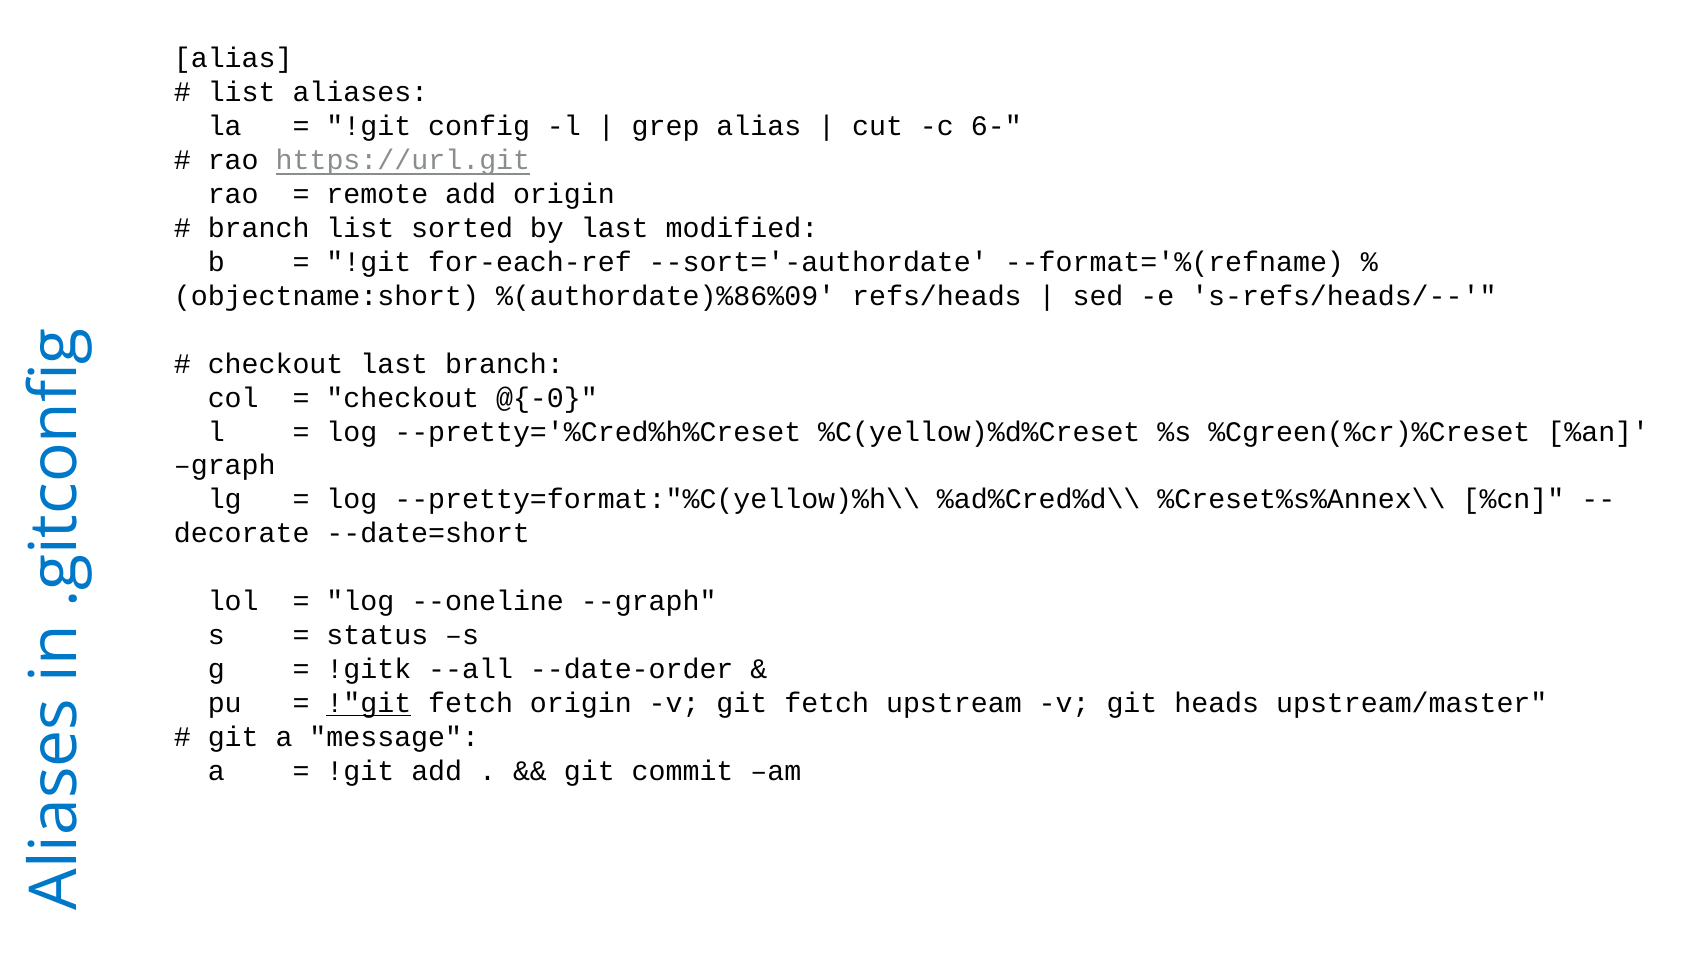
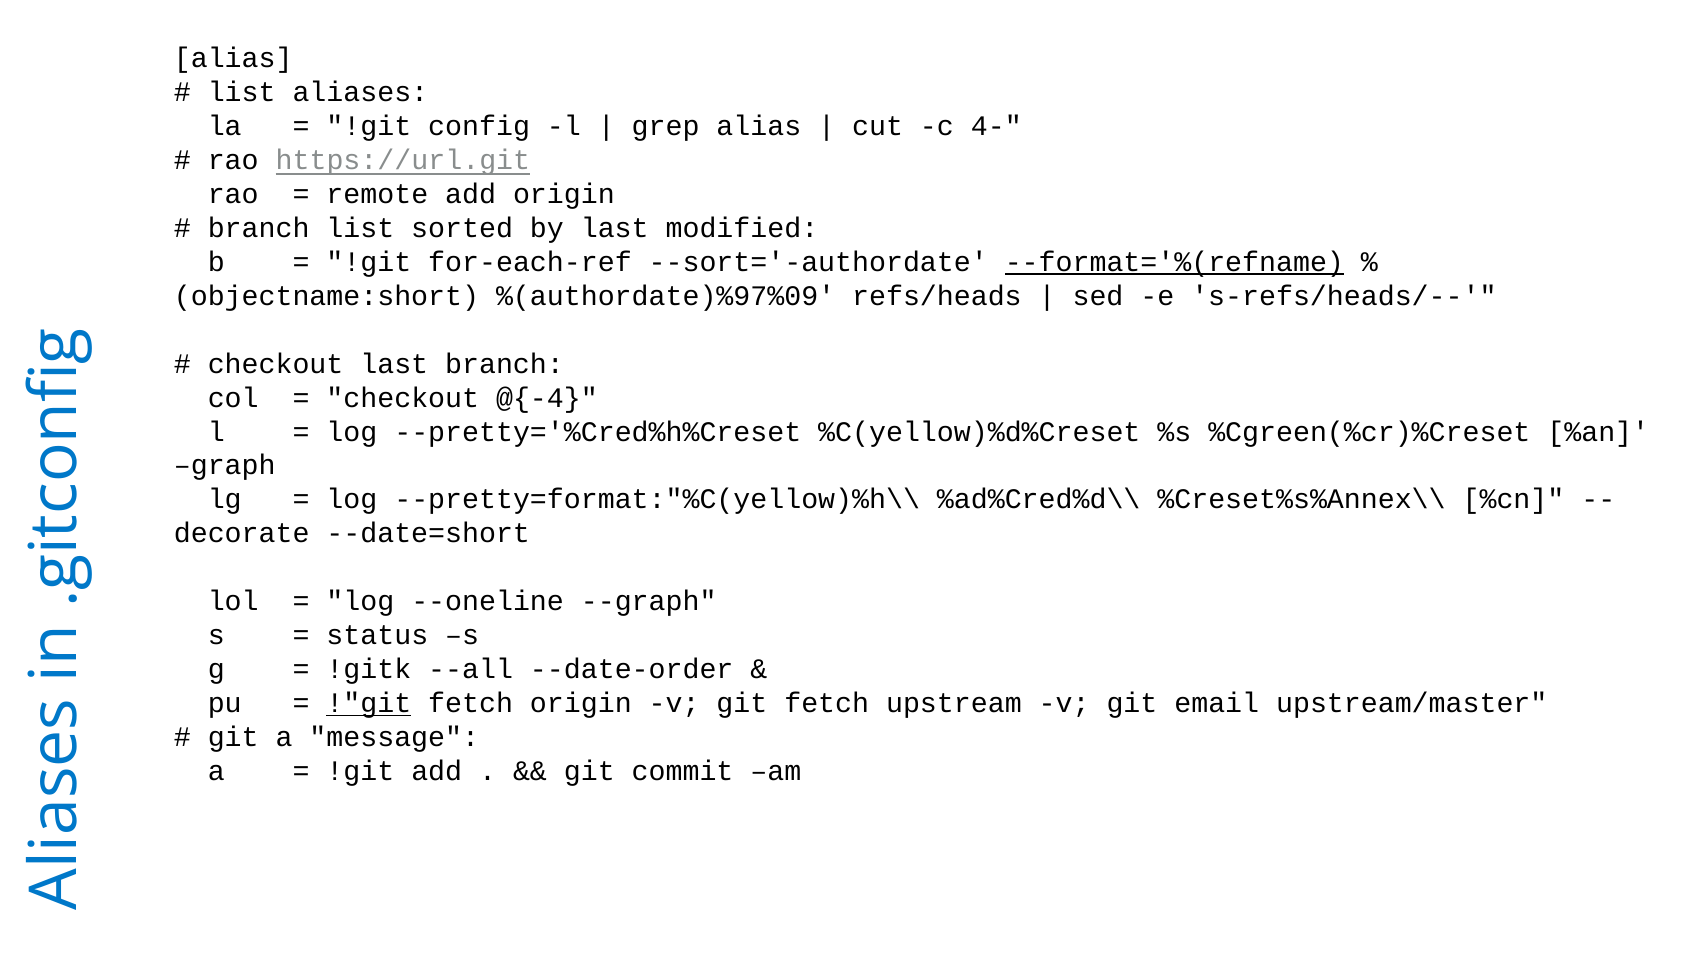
6-: 6- -> 4- (996, 126)
--format='%(refname underline: none -> present (1174, 262)
%(authordate)%86%09: %(authordate)%86%09 -> %(authordate)%97%09 (666, 296)
@{-0: @{-0 -> @{-4 (547, 398)
heads: heads -> email (1217, 703)
